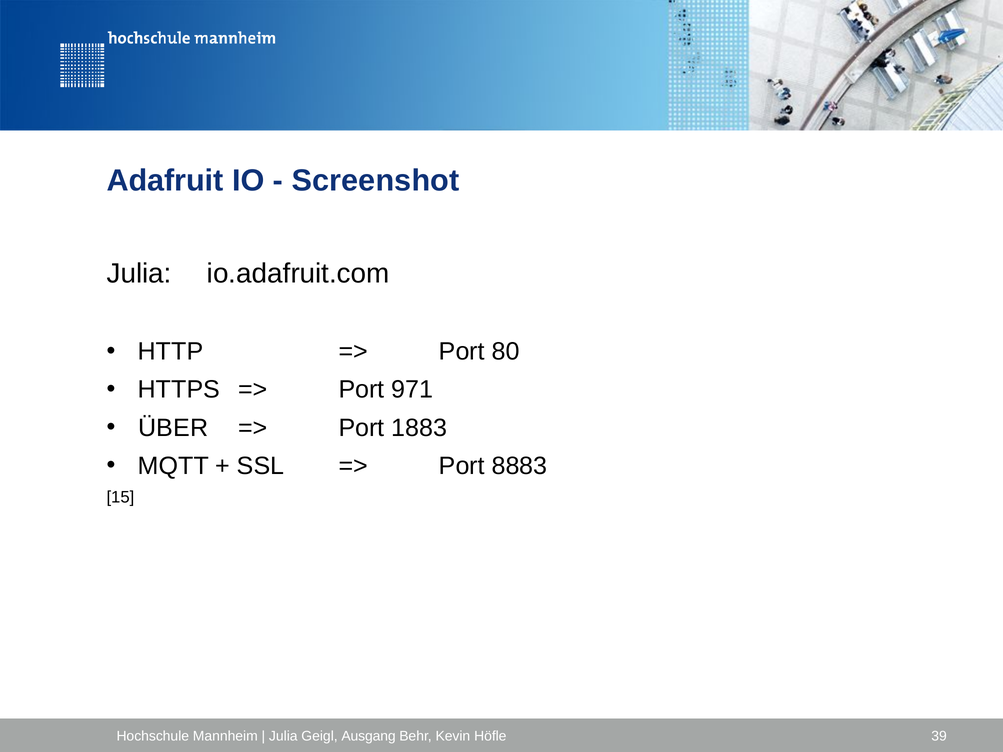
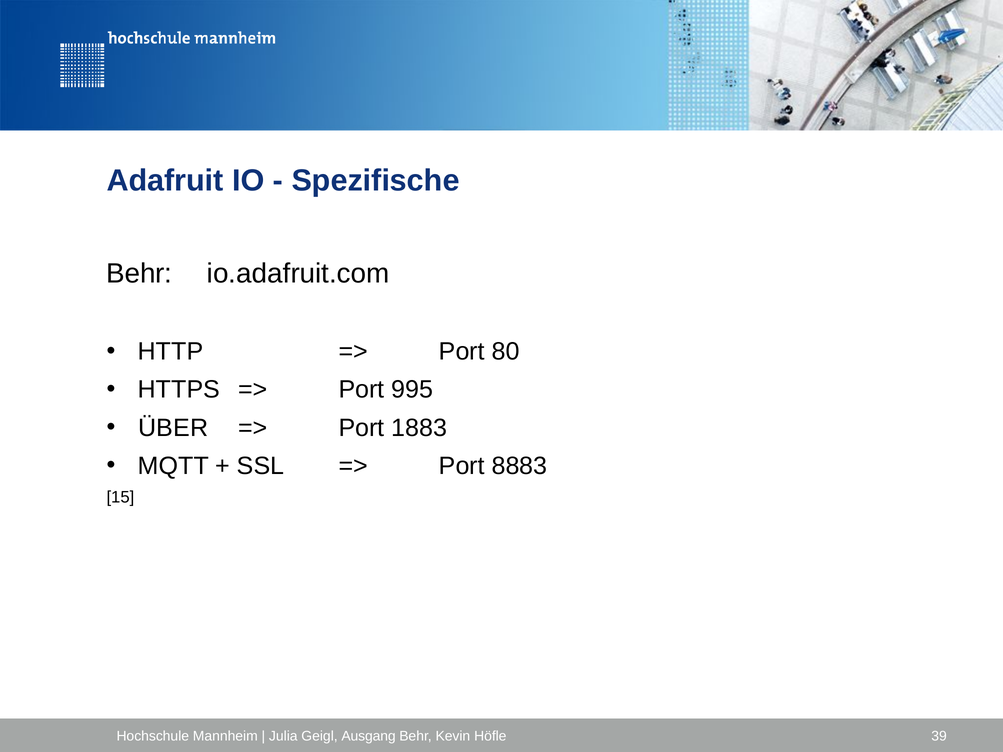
Screenshot: Screenshot -> Spezifische (376, 181)
Julia: Julia -> Behr (139, 273)
971: 971 -> 995 (412, 390)
